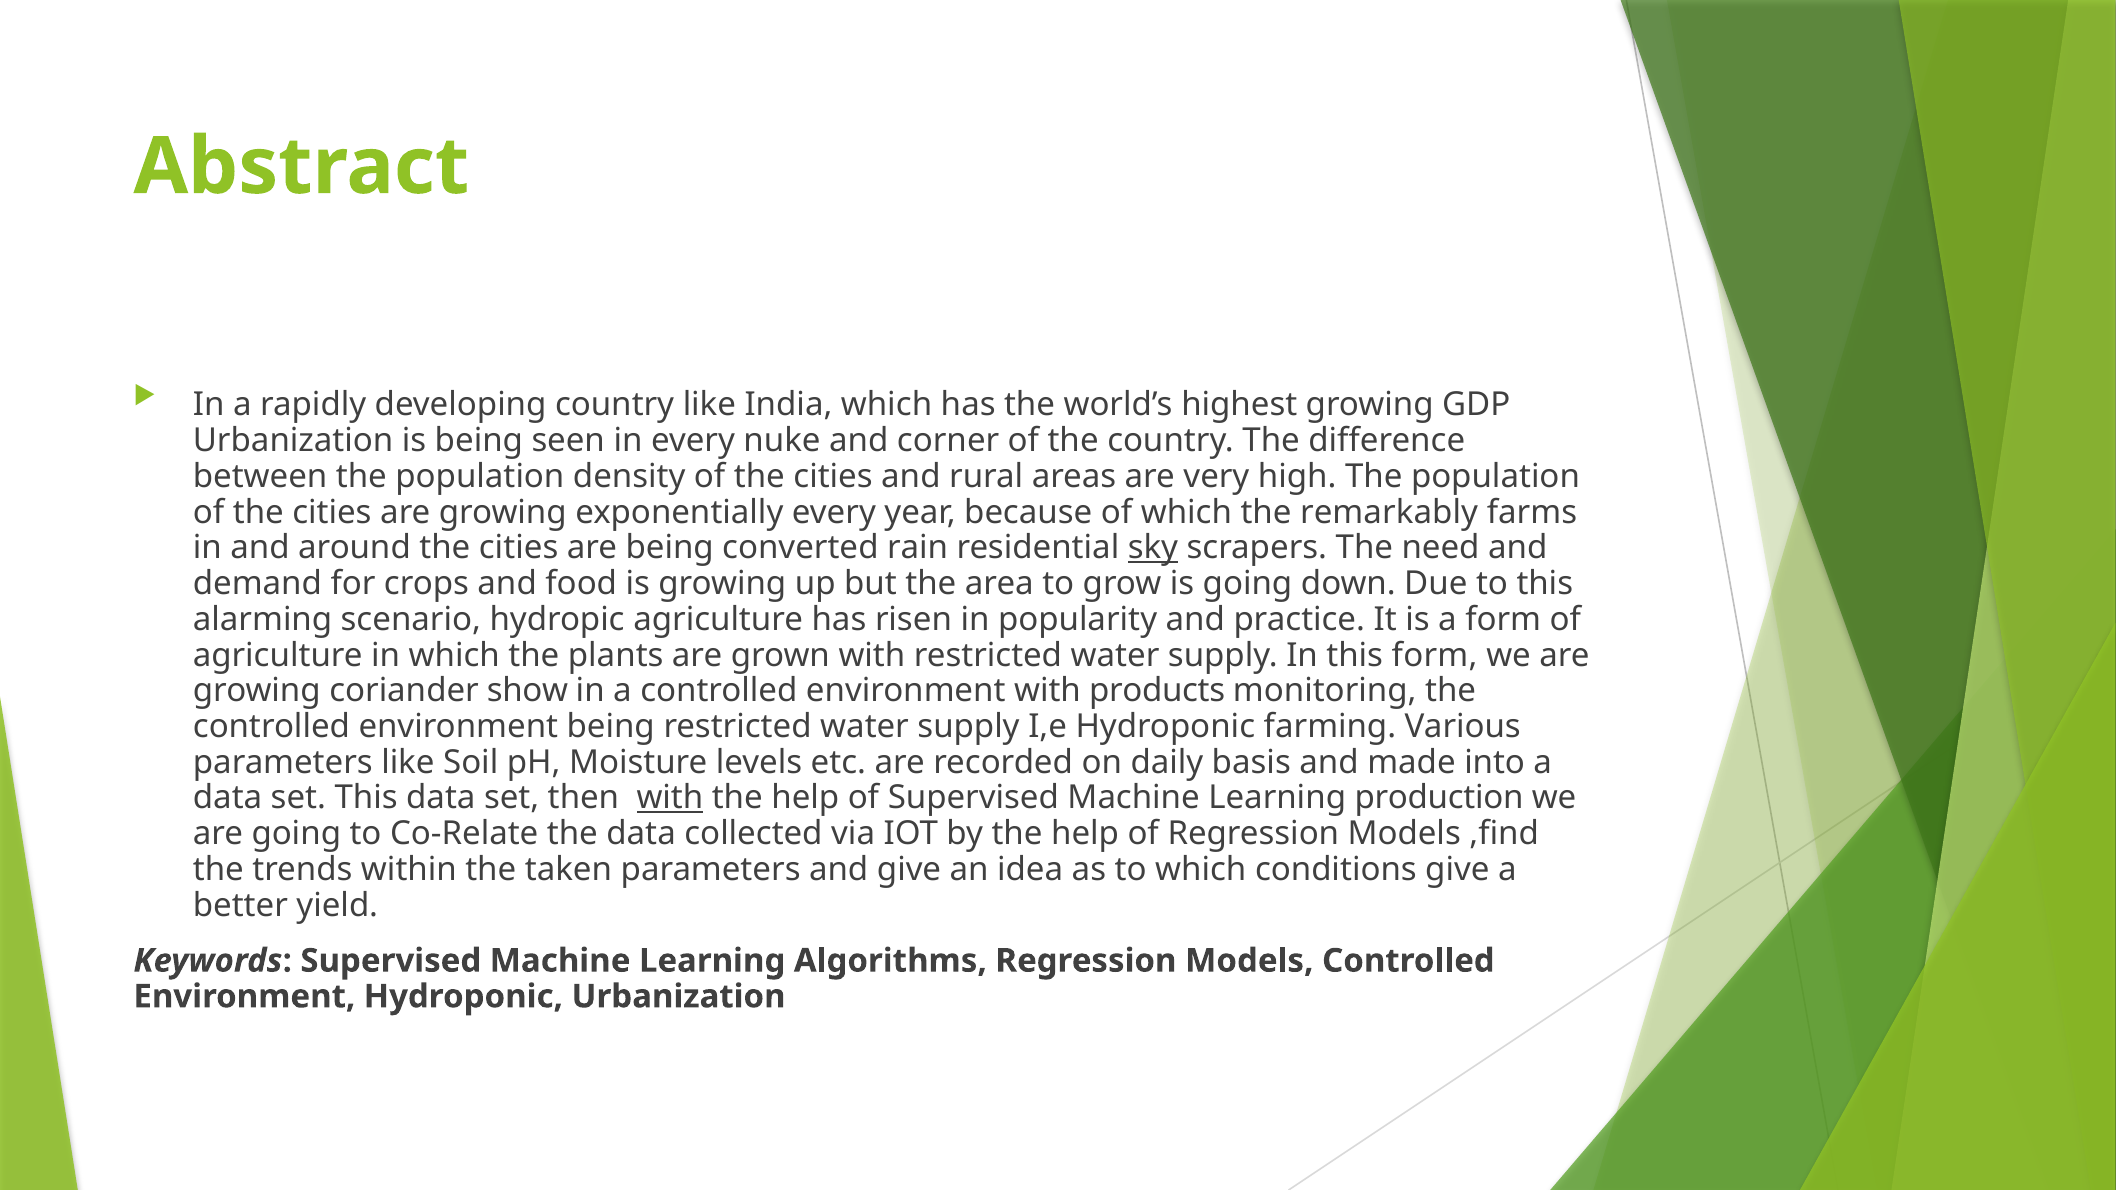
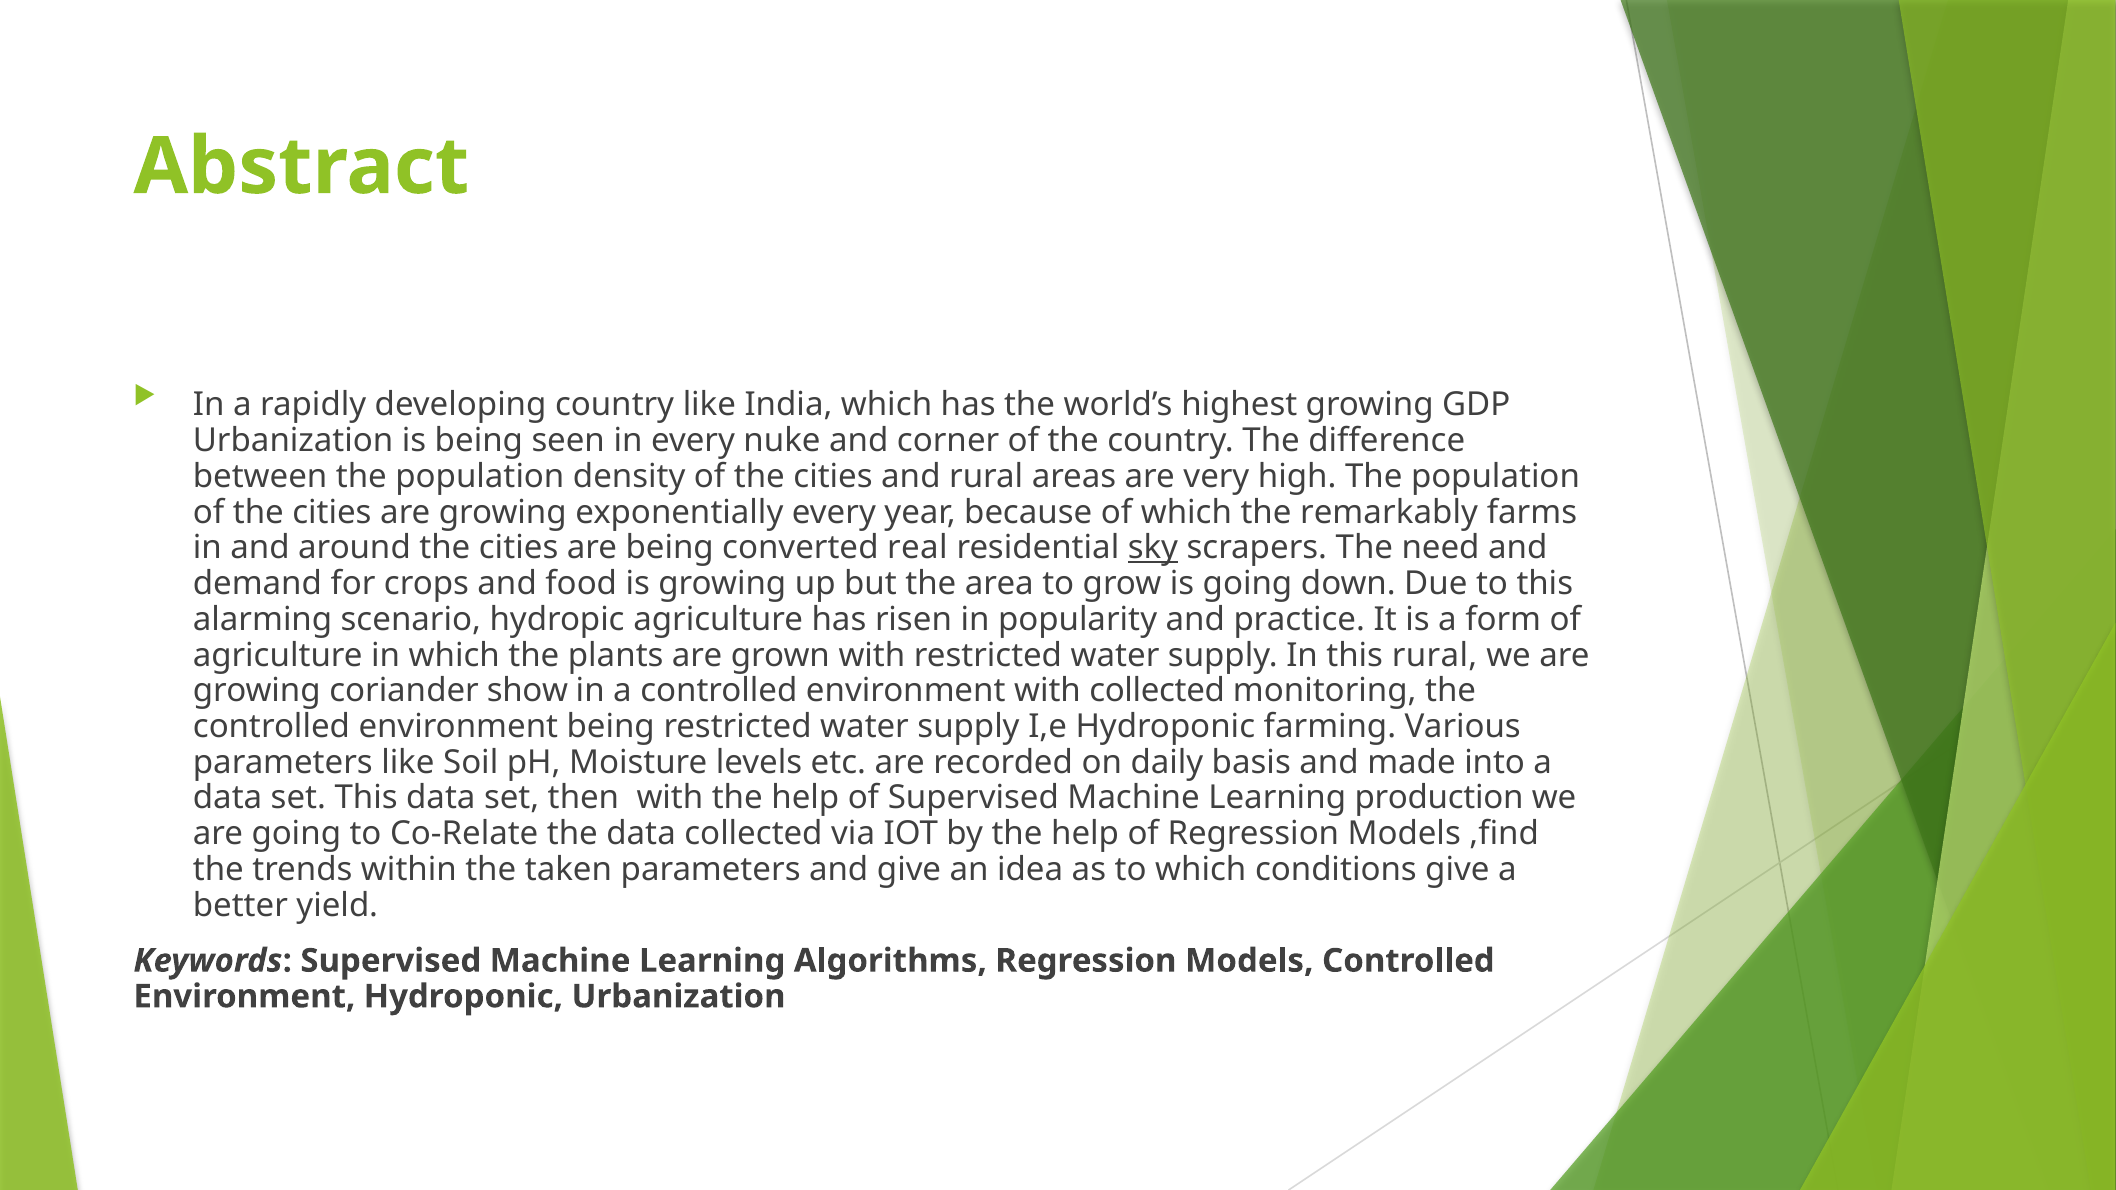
rain: rain -> real (917, 548)
this form: form -> rural (1435, 655)
with products: products -> collected (1157, 691)
with underline: present -> none (670, 798)
